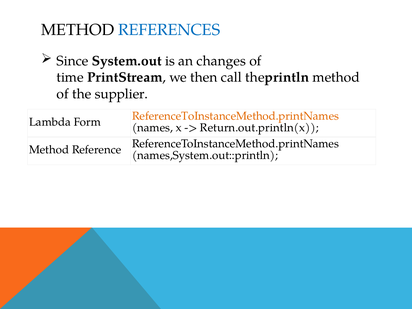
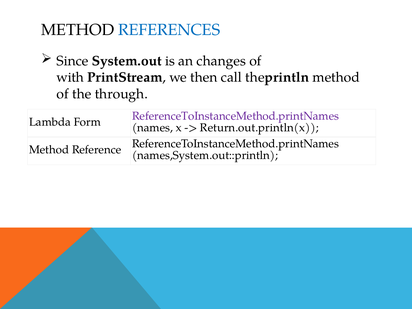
time: time -> with (70, 77)
supplier: supplier -> through (121, 94)
ReferenceToInstanceMethod.printNames colour: orange -> purple (235, 116)
